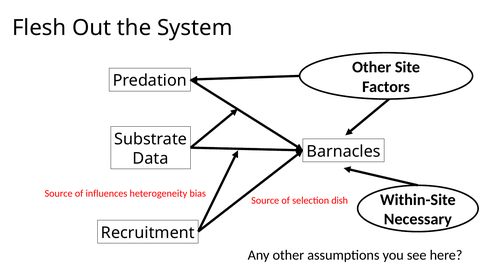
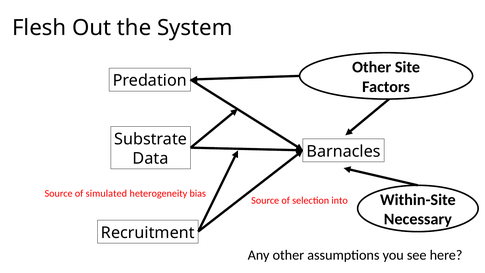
influences: influences -> simulated (106, 193)
dish: dish -> into (340, 200)
